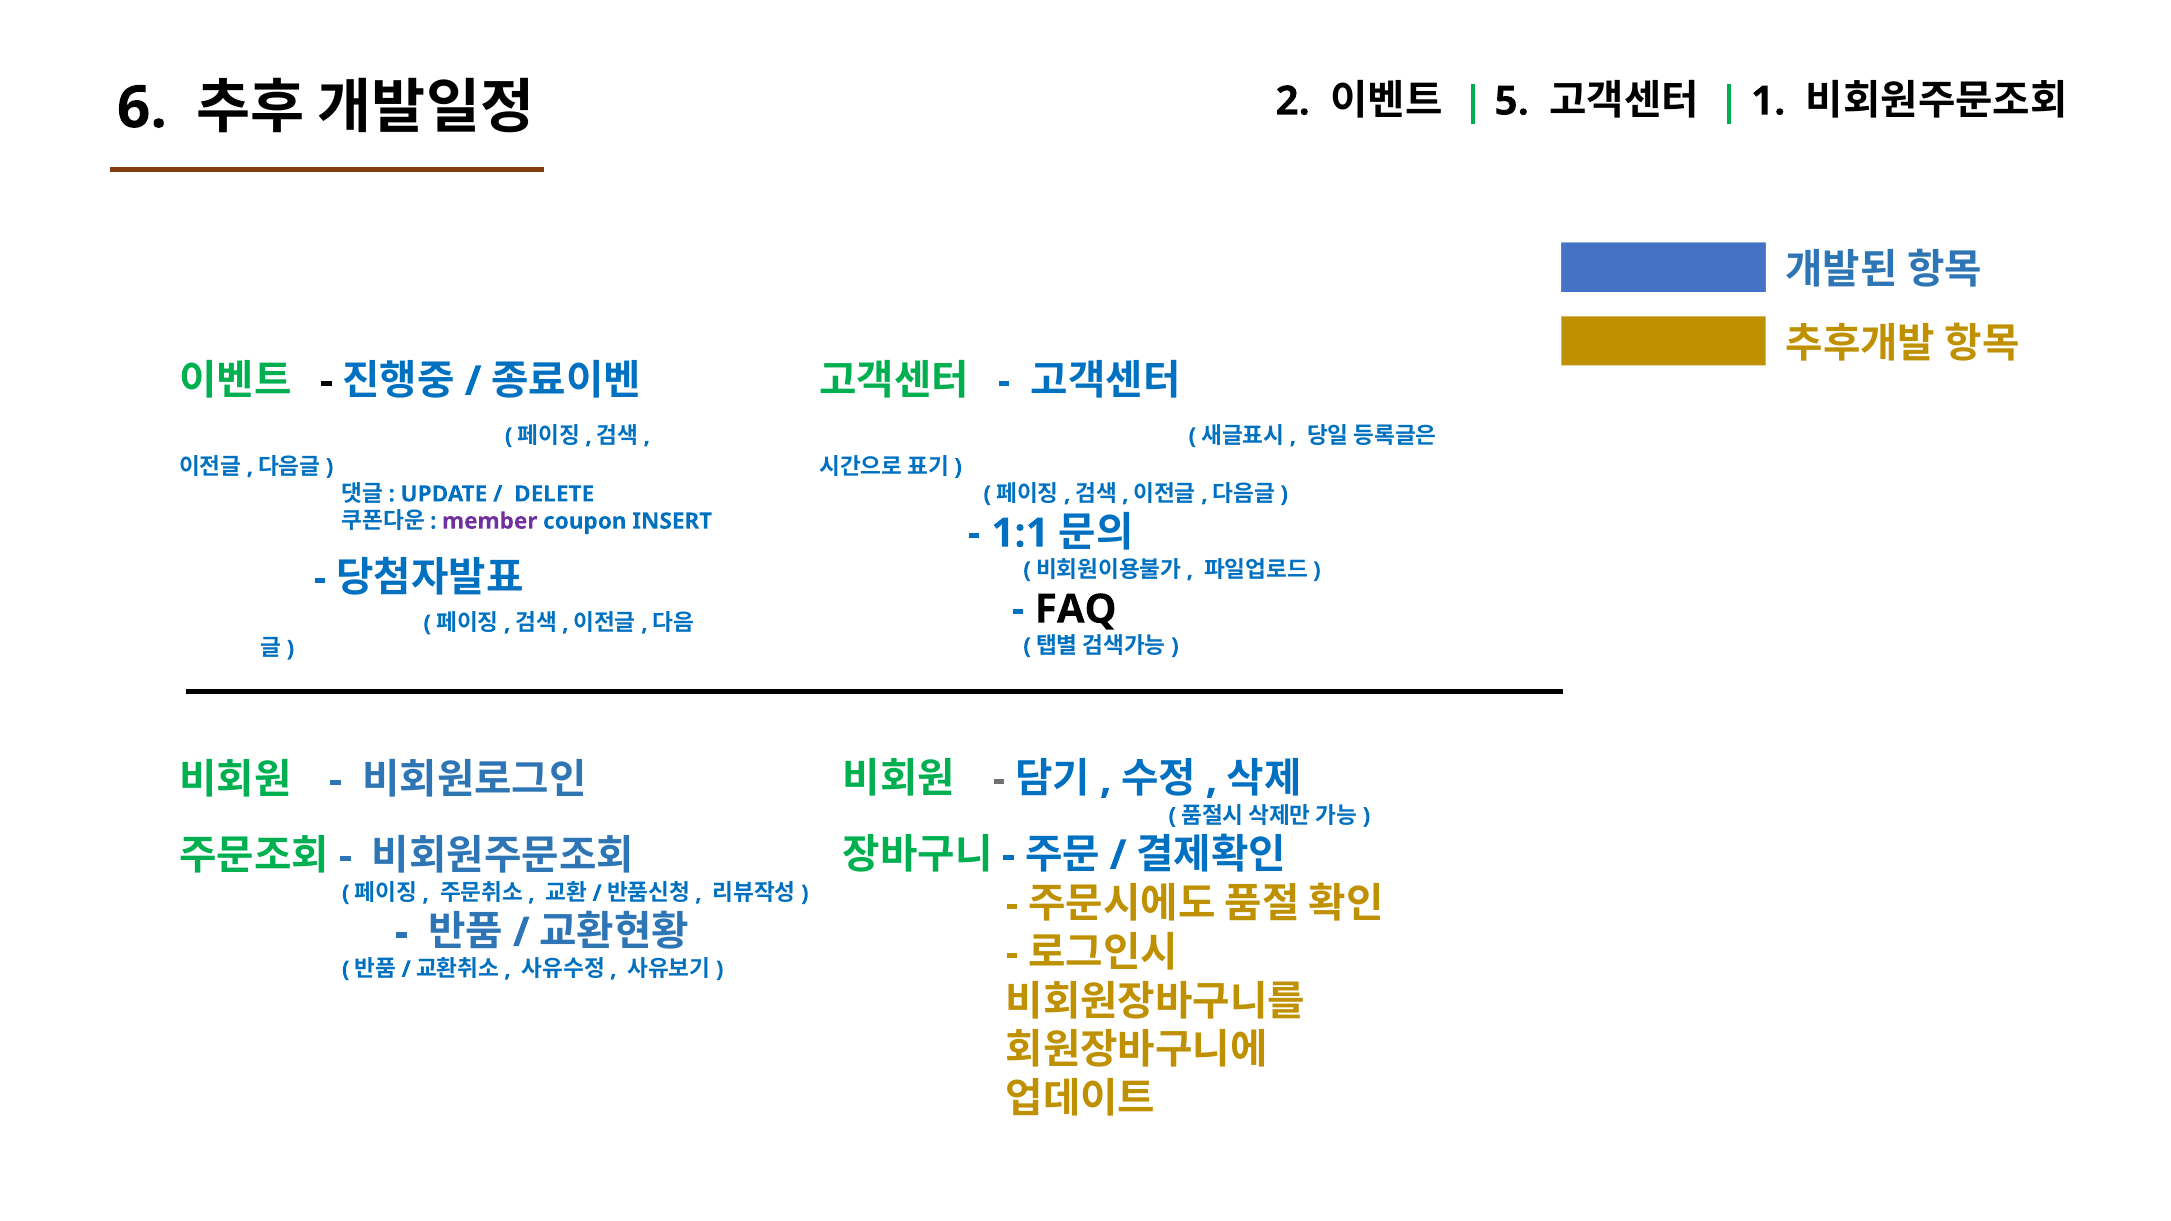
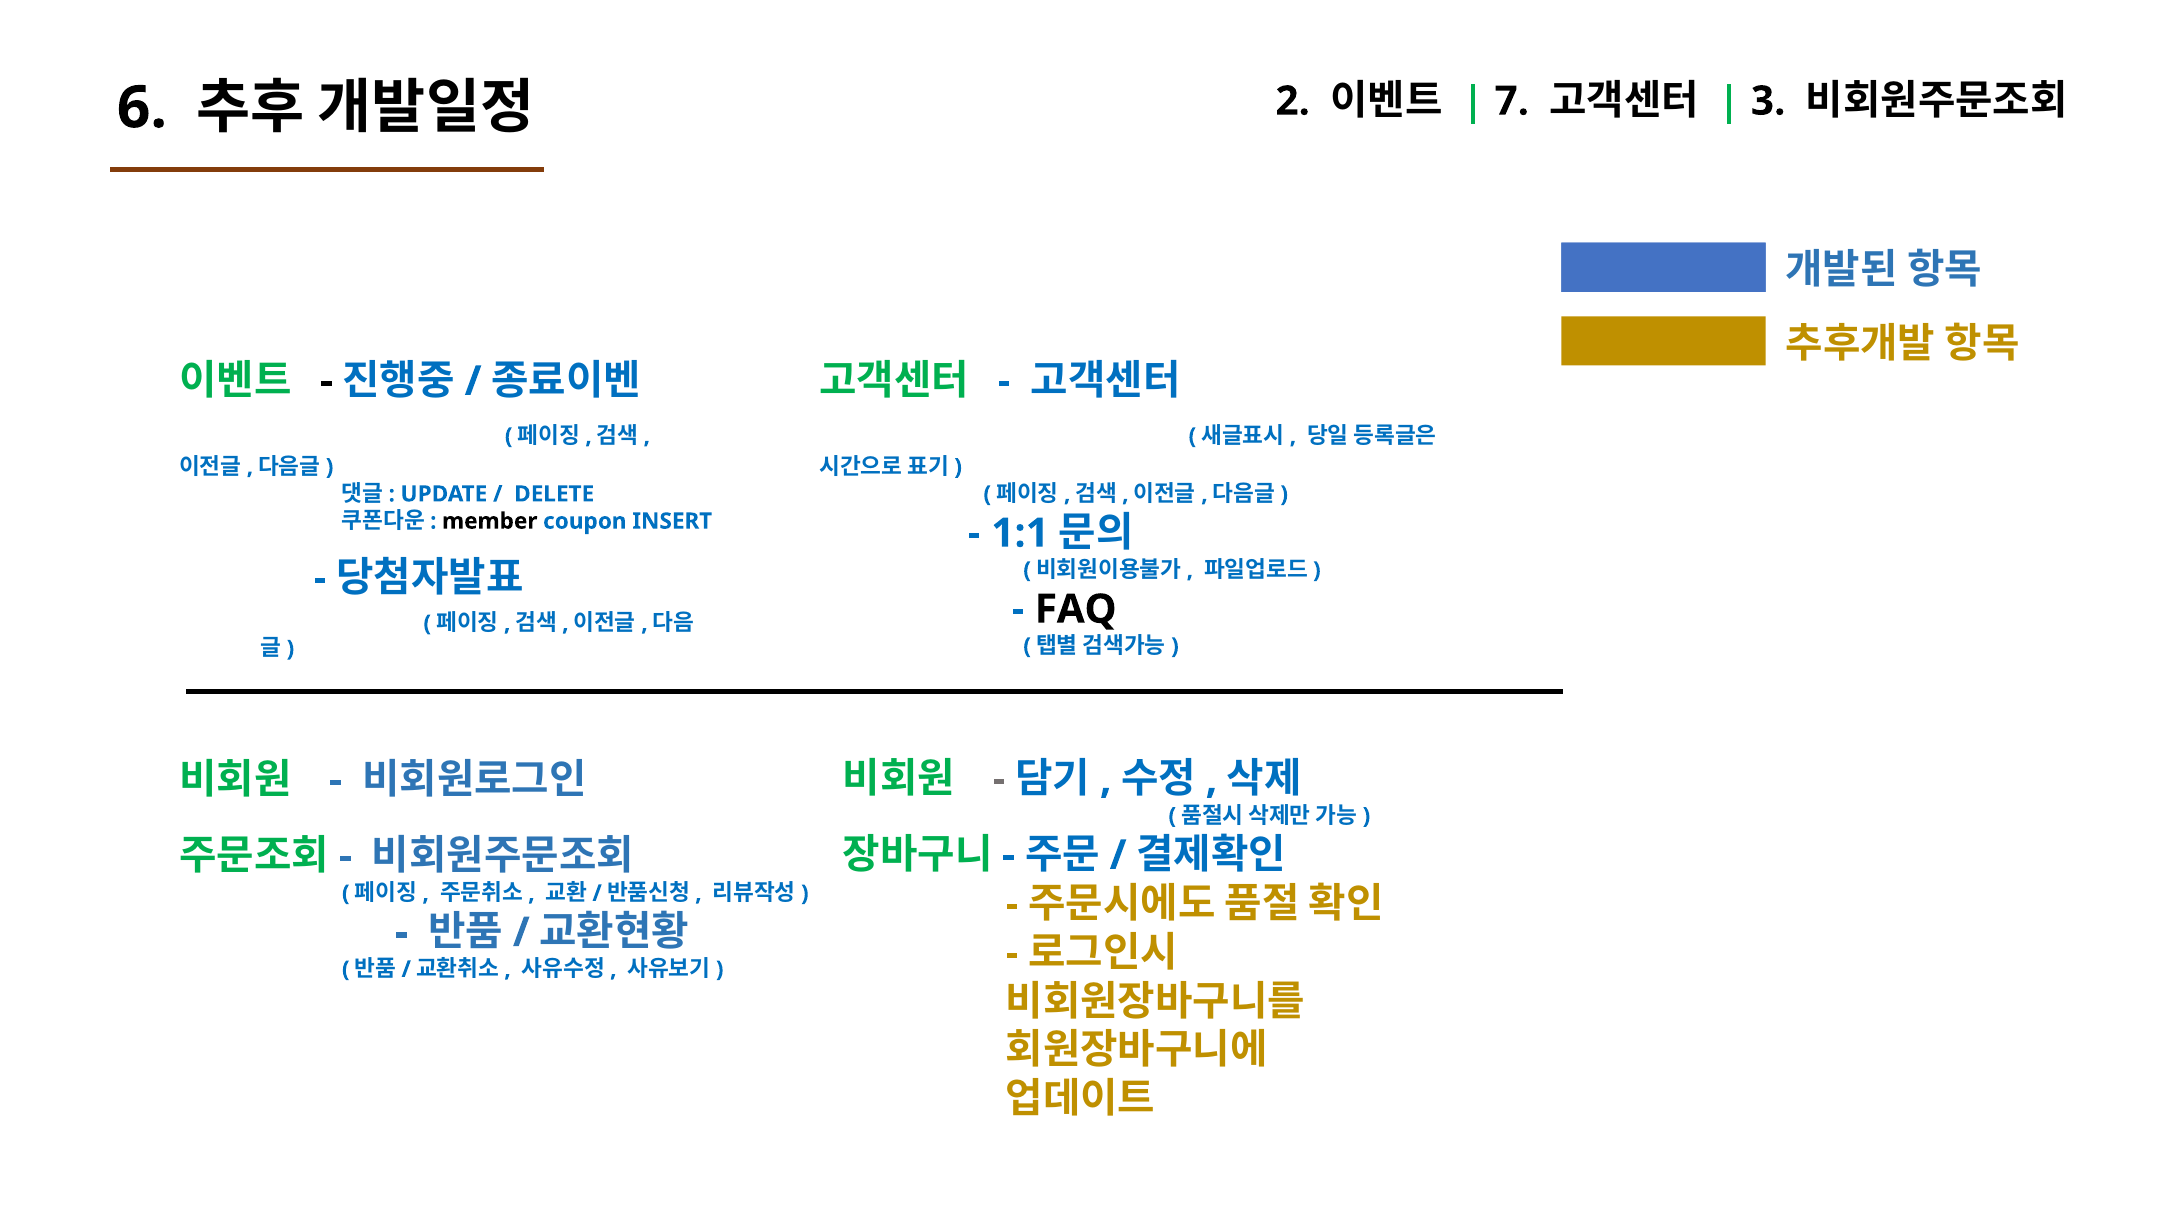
5: 5 -> 7 (1512, 101)
1: 1 -> 3 (1768, 101)
member colour: purple -> black (490, 521)
